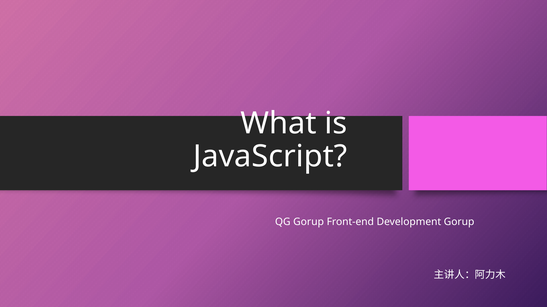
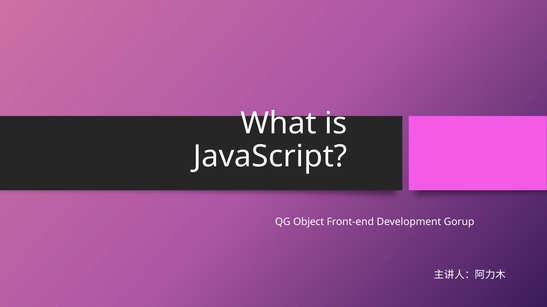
QG Gorup: Gorup -> Object (309, 222)
